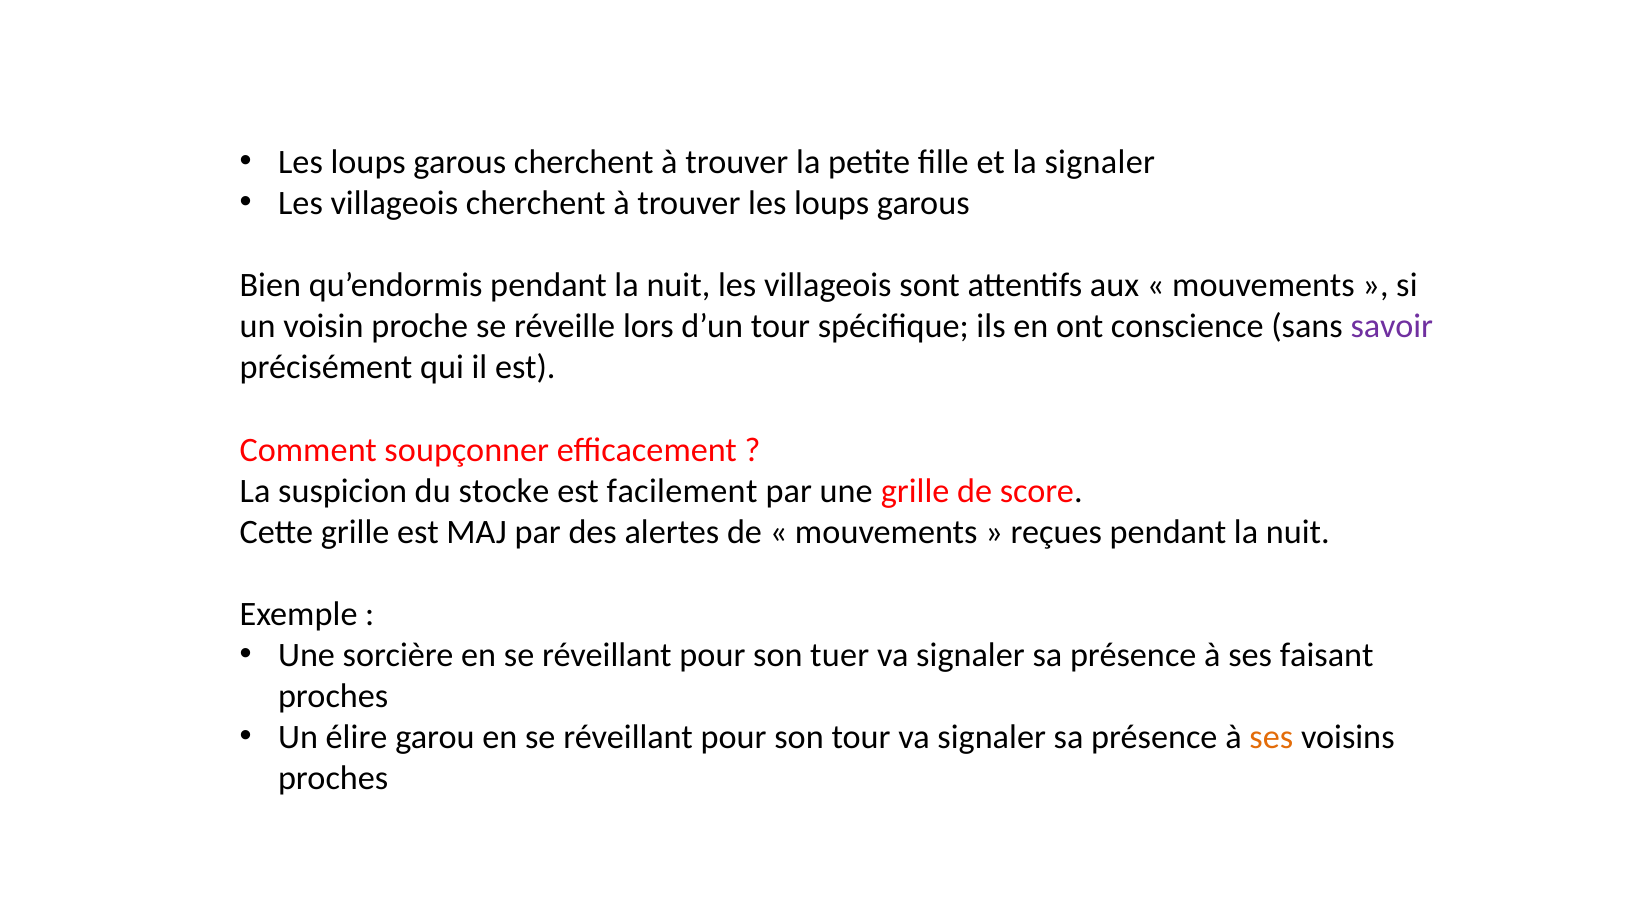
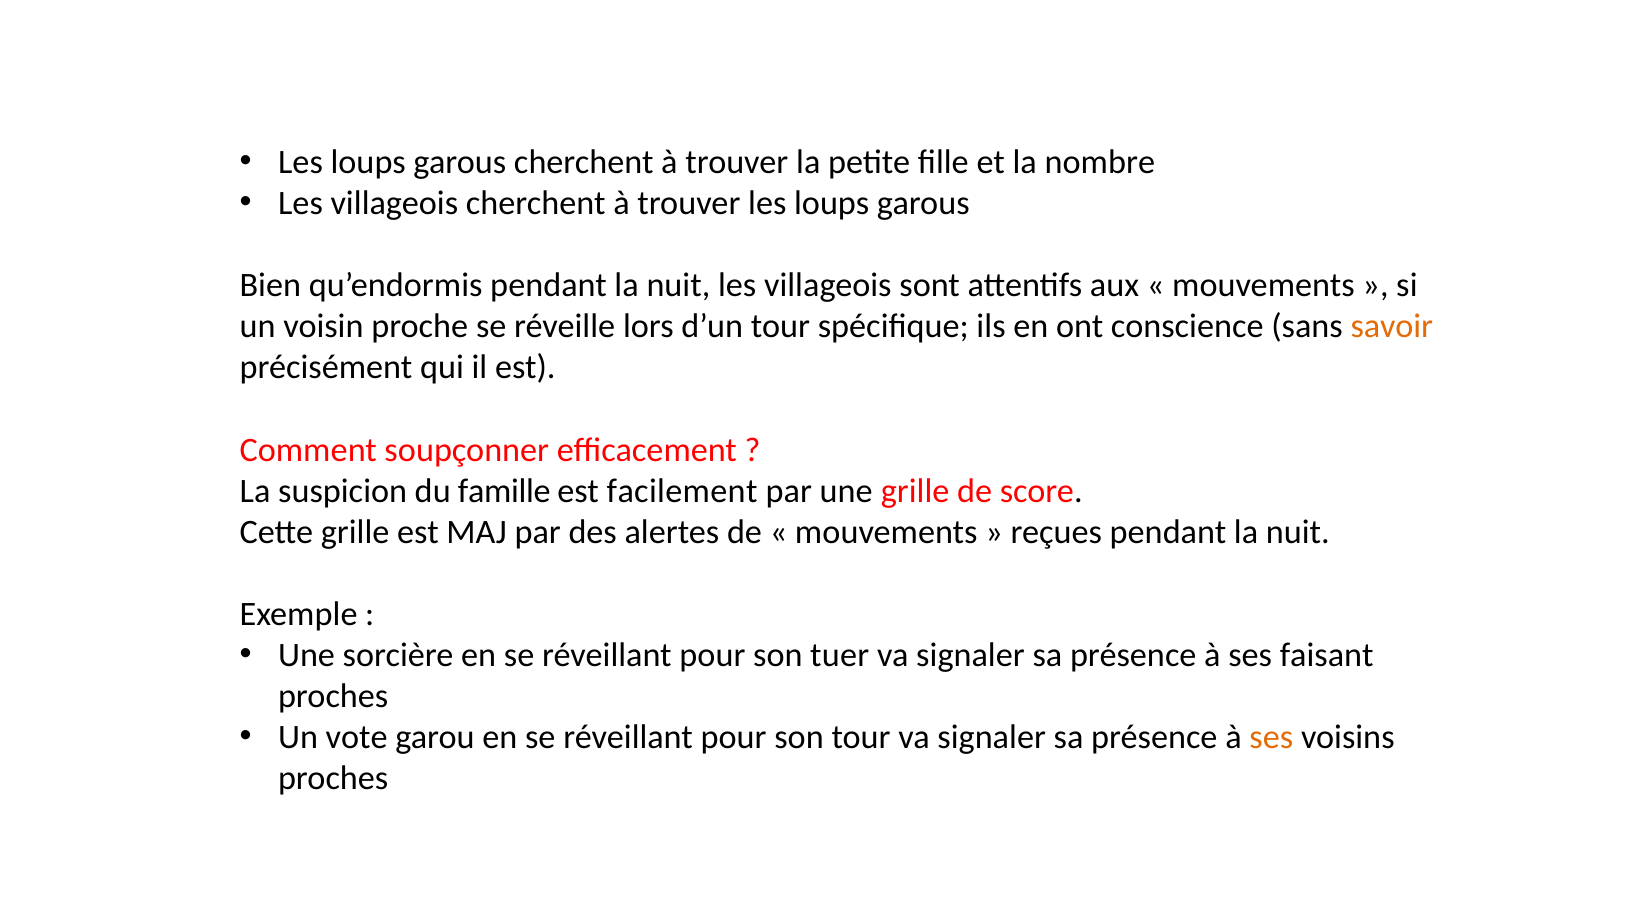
la signaler: signaler -> nombre (1100, 163)
savoir colour: purple -> orange (1392, 327)
stocke: stocke -> famille (504, 491)
élire: élire -> vote (357, 737)
